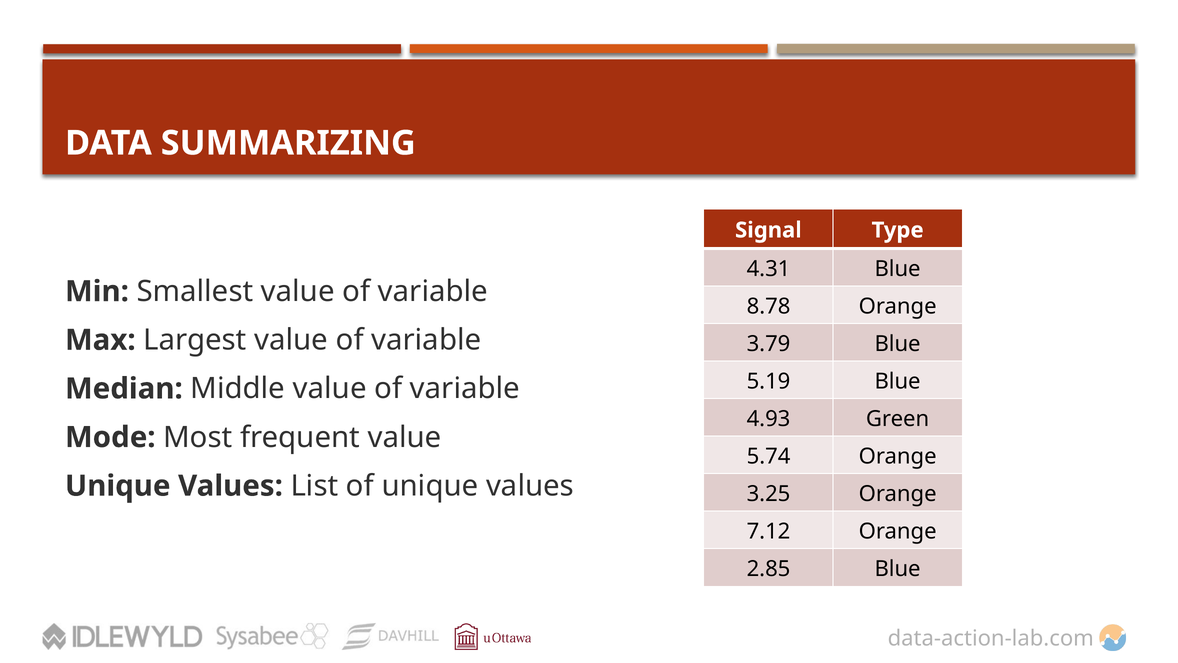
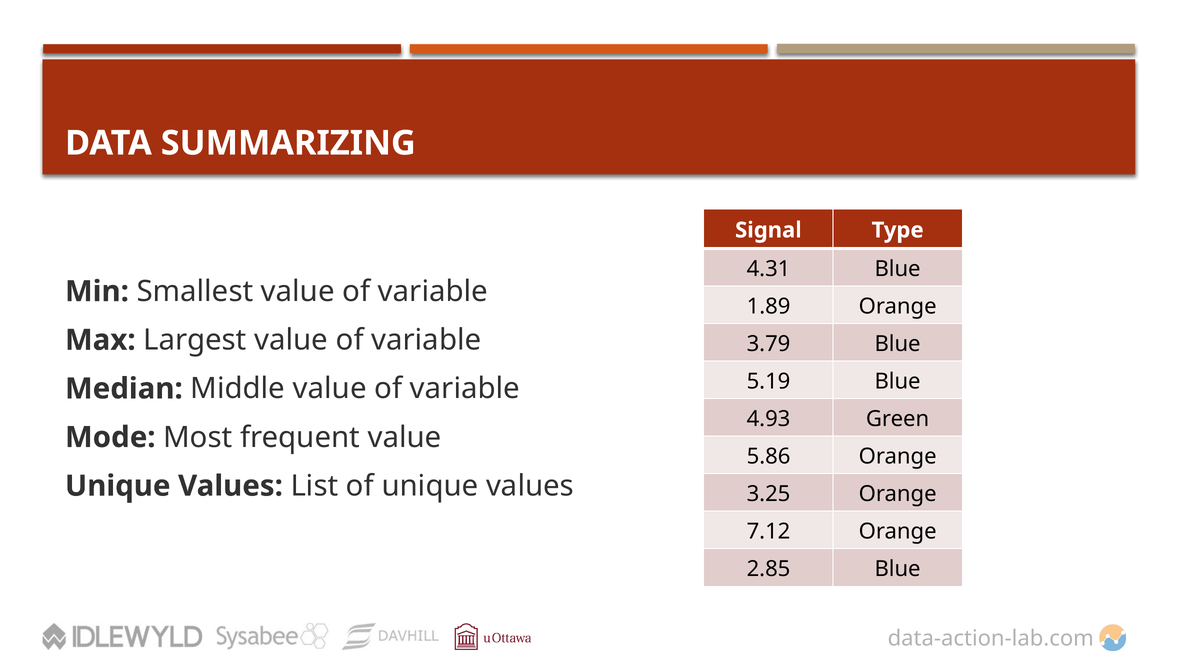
8.78: 8.78 -> 1.89 (769, 306)
5.74: 5.74 -> 5.86 (769, 456)
